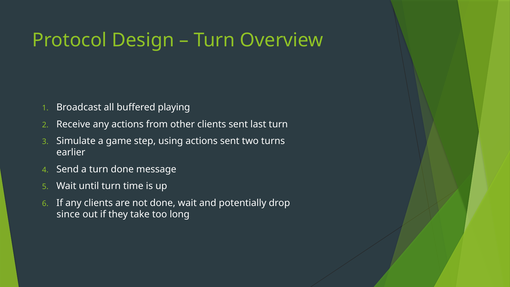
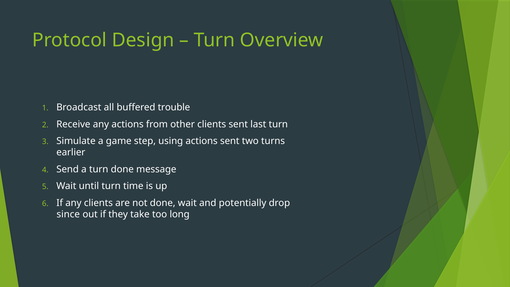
playing: playing -> trouble (174, 107)
